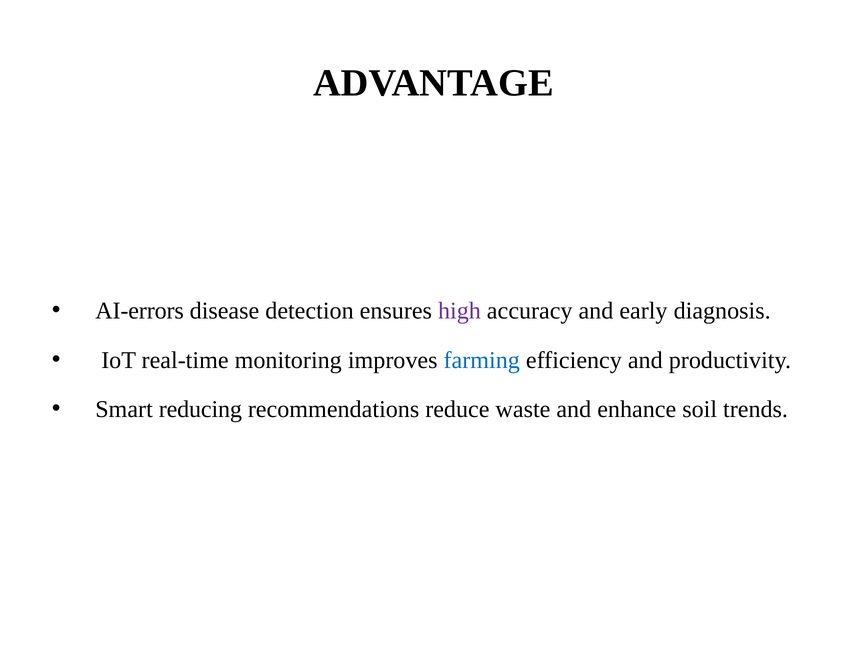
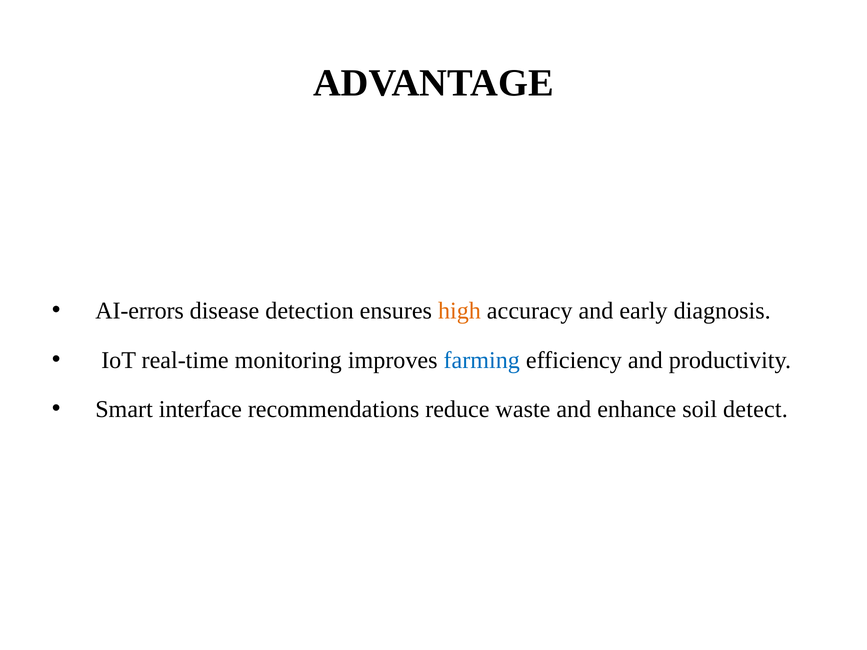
high colour: purple -> orange (459, 311)
reducing: reducing -> interface (200, 409)
trends: trends -> detect (755, 409)
